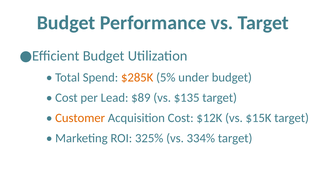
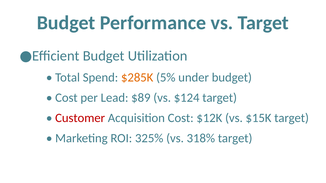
$135: $135 -> $124 (187, 98)
Customer colour: orange -> red (80, 118)
334%: 334% -> 318% (201, 139)
